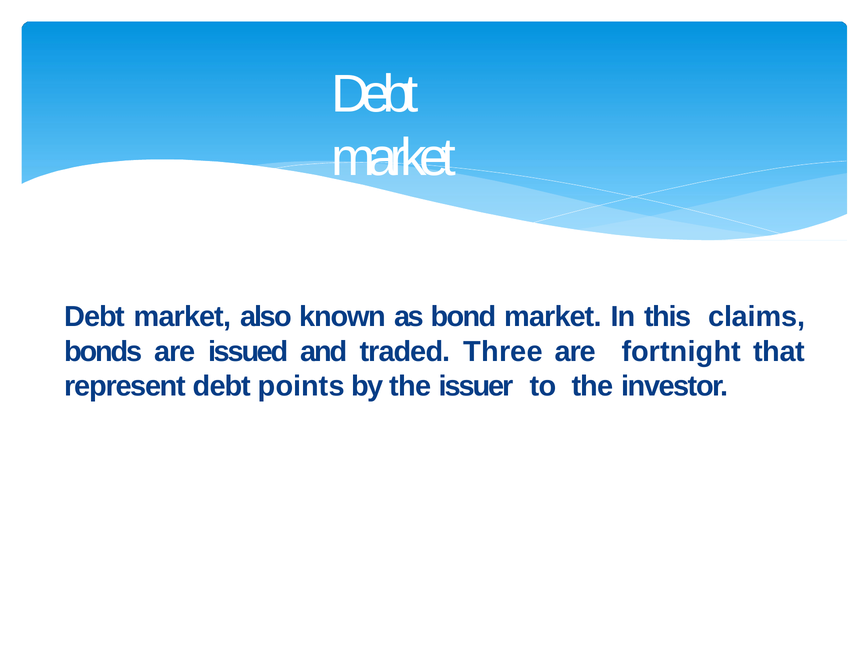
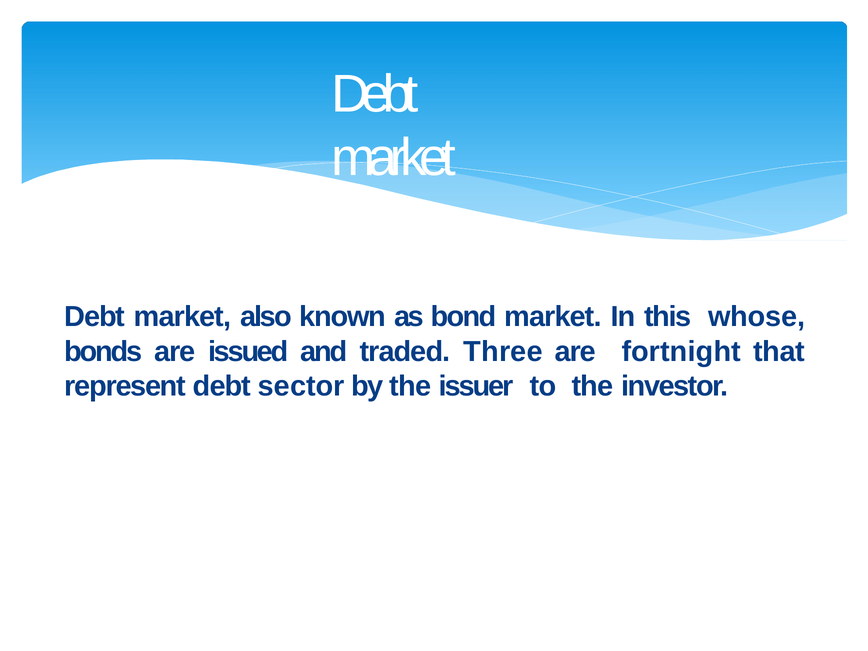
claims: claims -> whose (757, 317)
points: points -> sector (301, 386)
